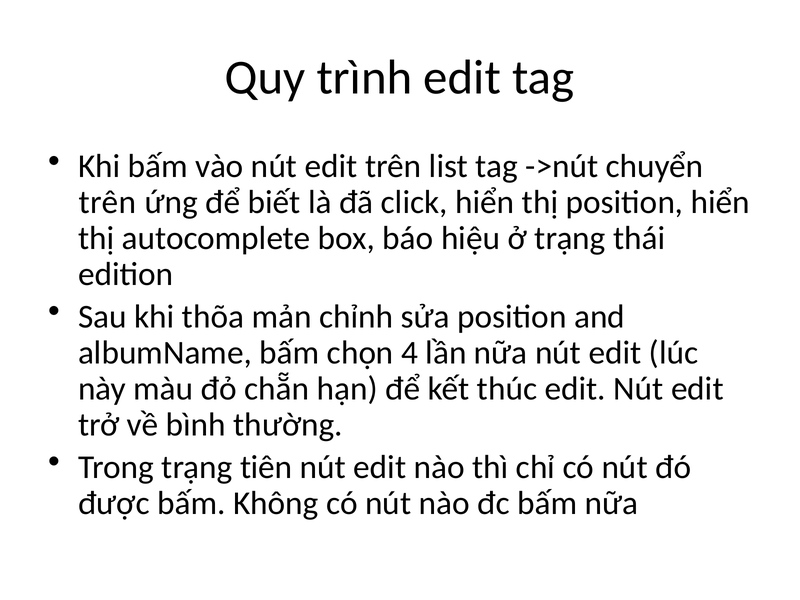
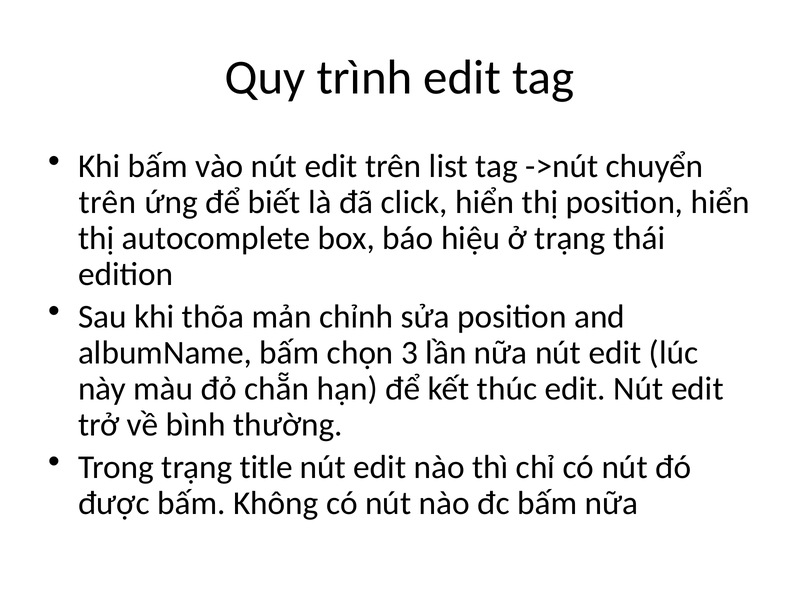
4: 4 -> 3 (409, 353)
tiên: tiên -> title (266, 467)
